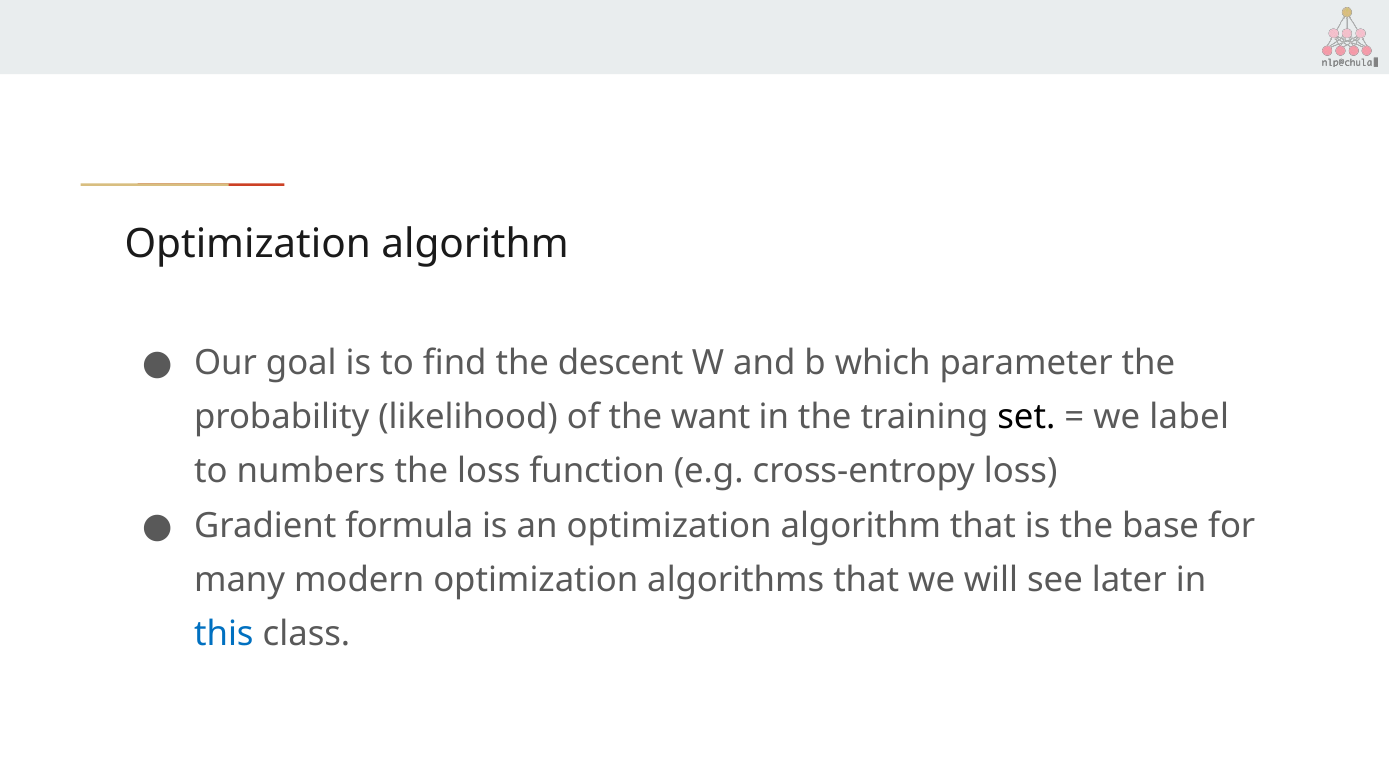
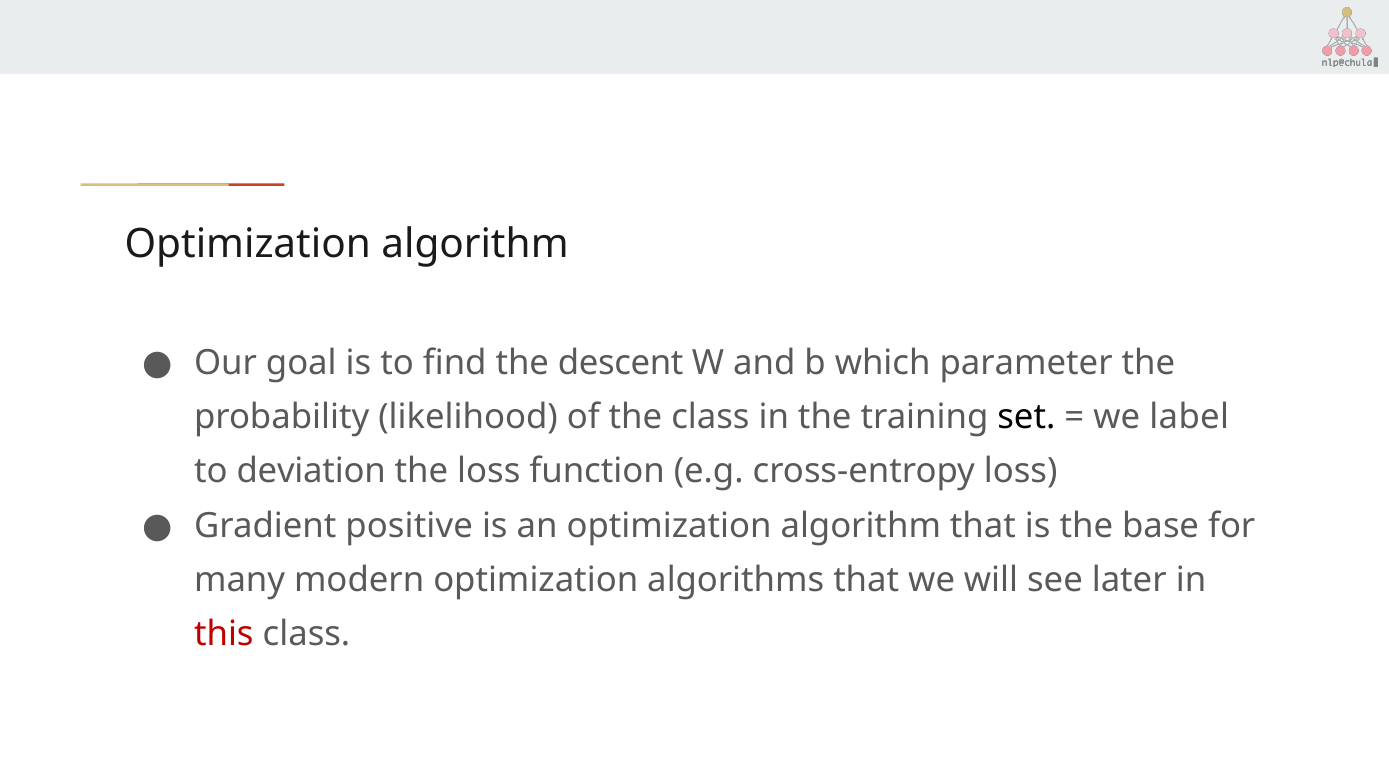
the want: want -> class (710, 417)
numbers: numbers -> deviation (311, 471)
formula: formula -> positive (409, 525)
this colour: blue -> red (224, 634)
